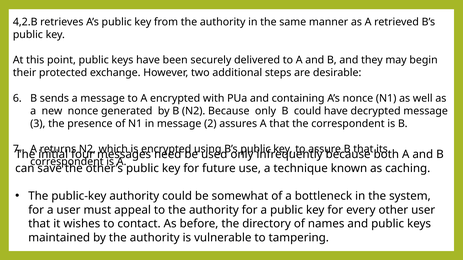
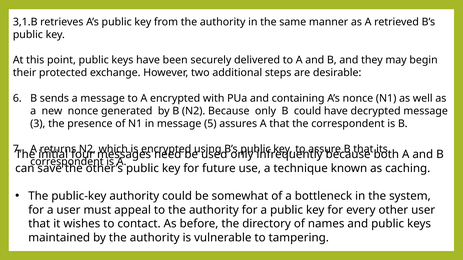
4,2.B: 4,2.B -> 3,1.B (25, 22)
2: 2 -> 5 (210, 124)
